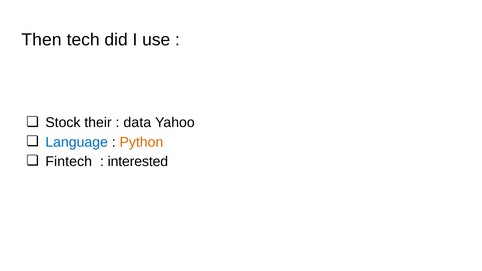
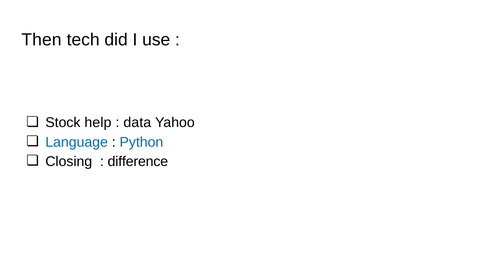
their: their -> help (98, 123)
Python colour: orange -> blue (141, 142)
Fintech: Fintech -> Closing (69, 162)
interested: interested -> difference (138, 162)
